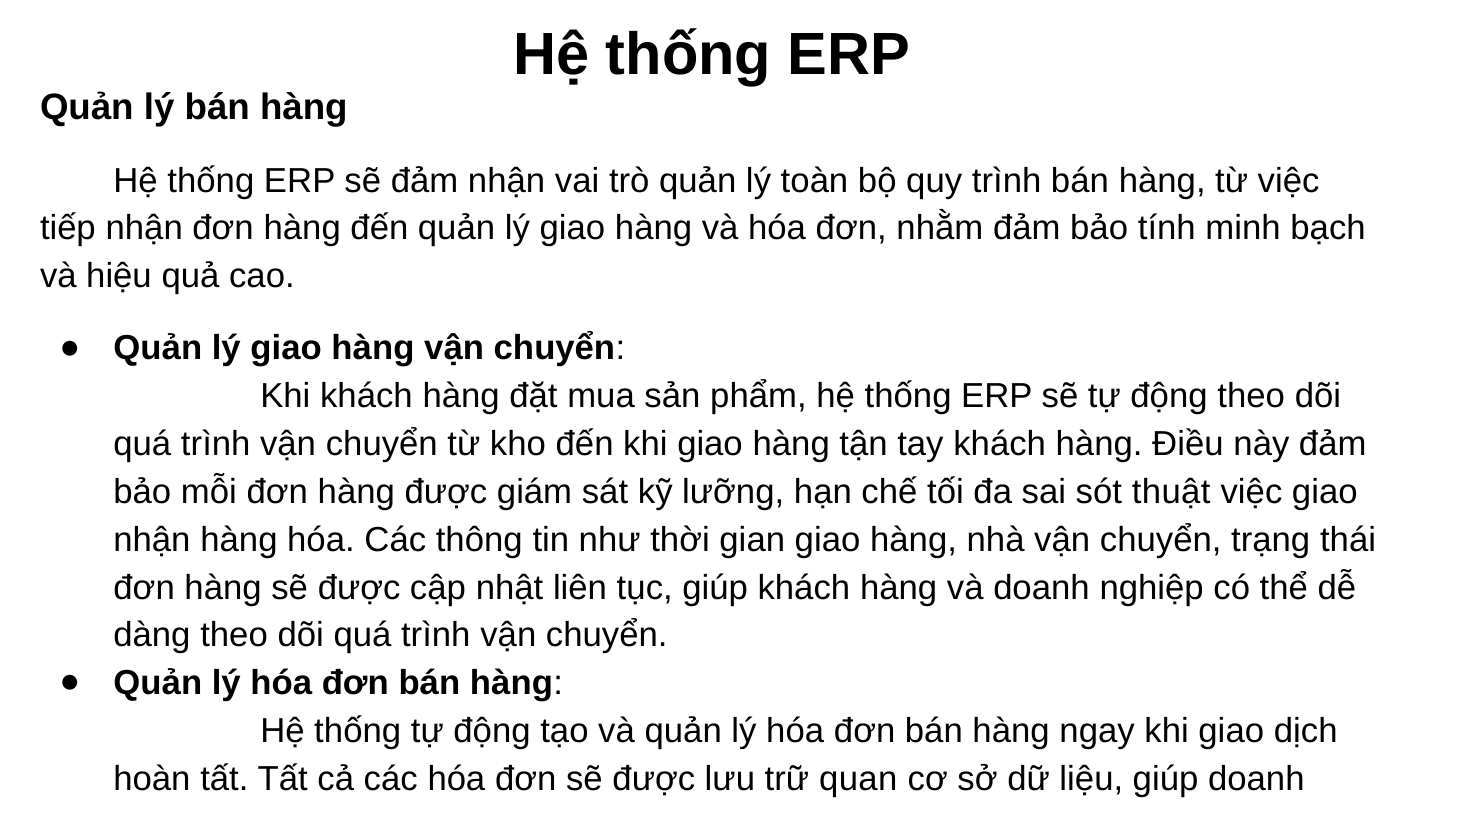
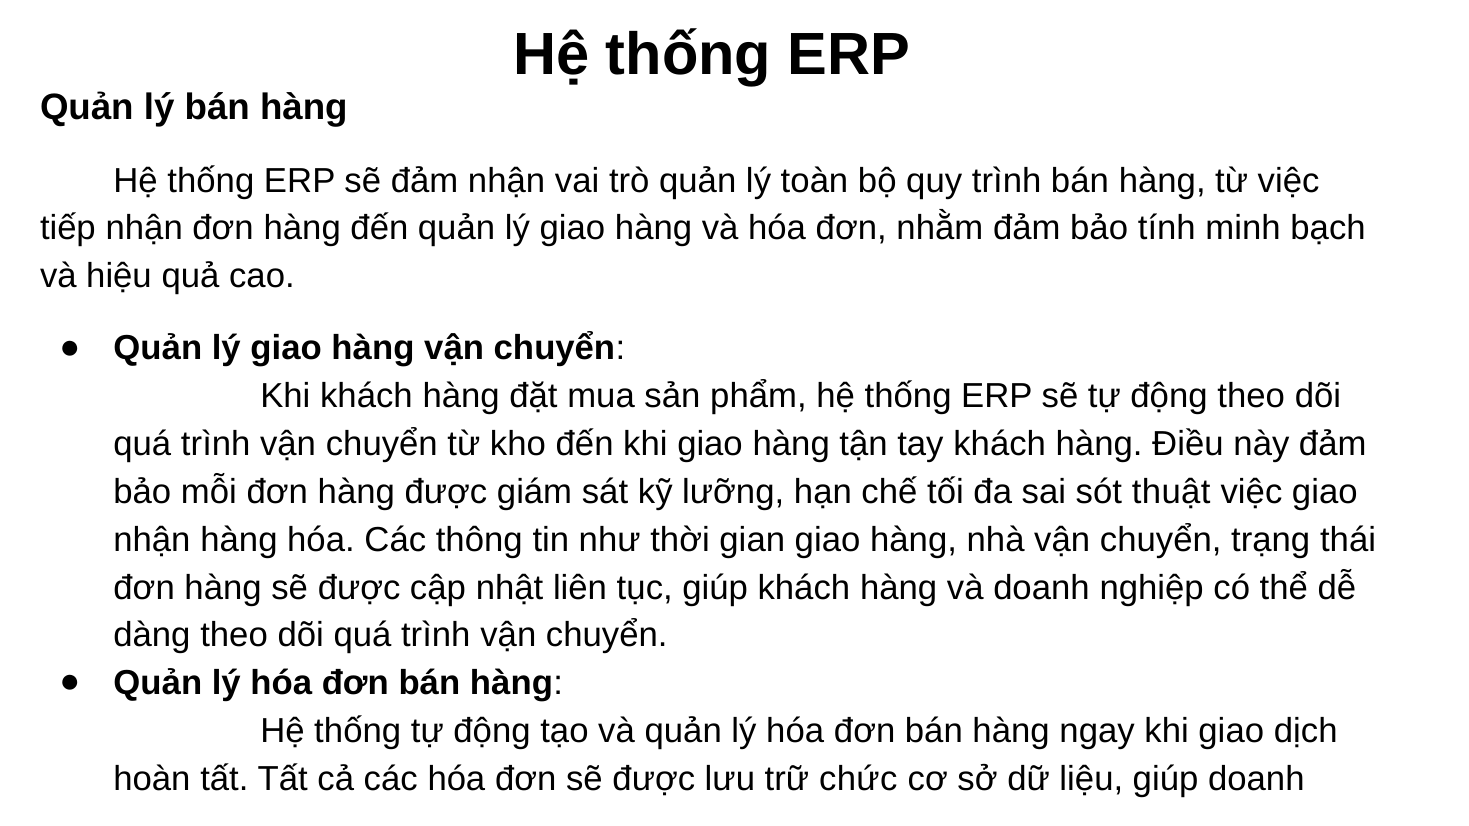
quan: quan -> chức (858, 779)
